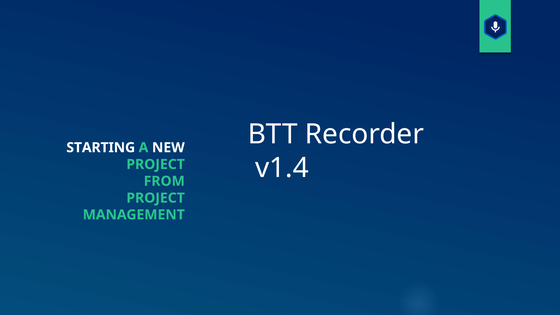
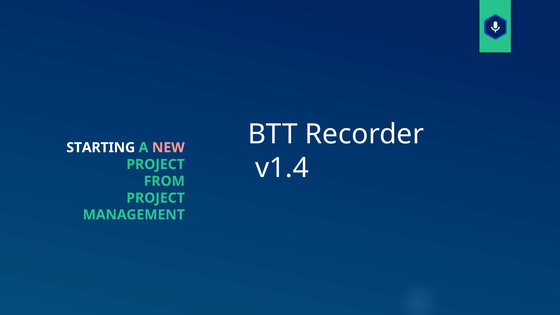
NEW colour: white -> pink (168, 148)
